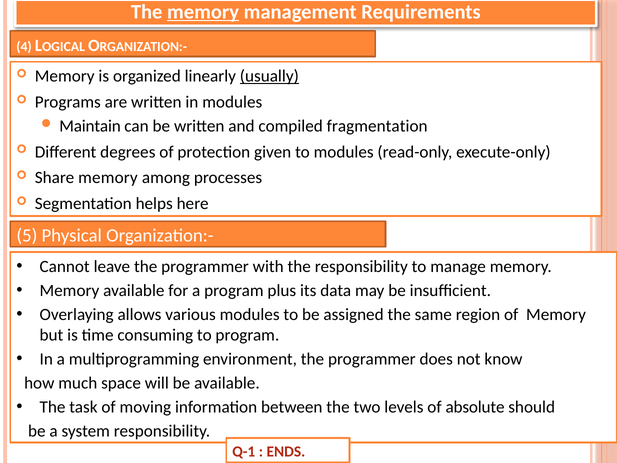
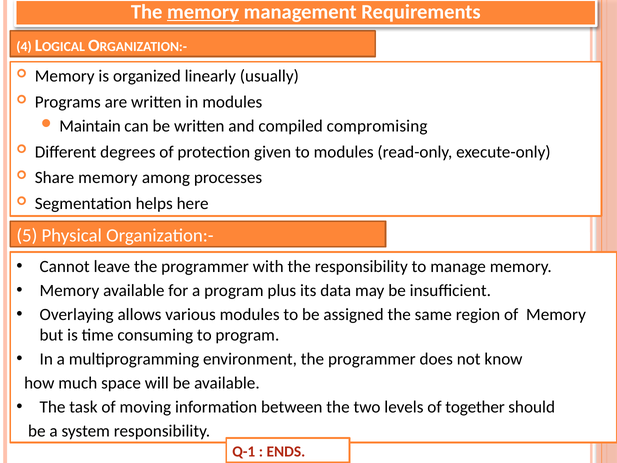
usually underline: present -> none (269, 76)
fragmentation: fragmentation -> compromising (377, 126)
absolute: absolute -> together (475, 407)
